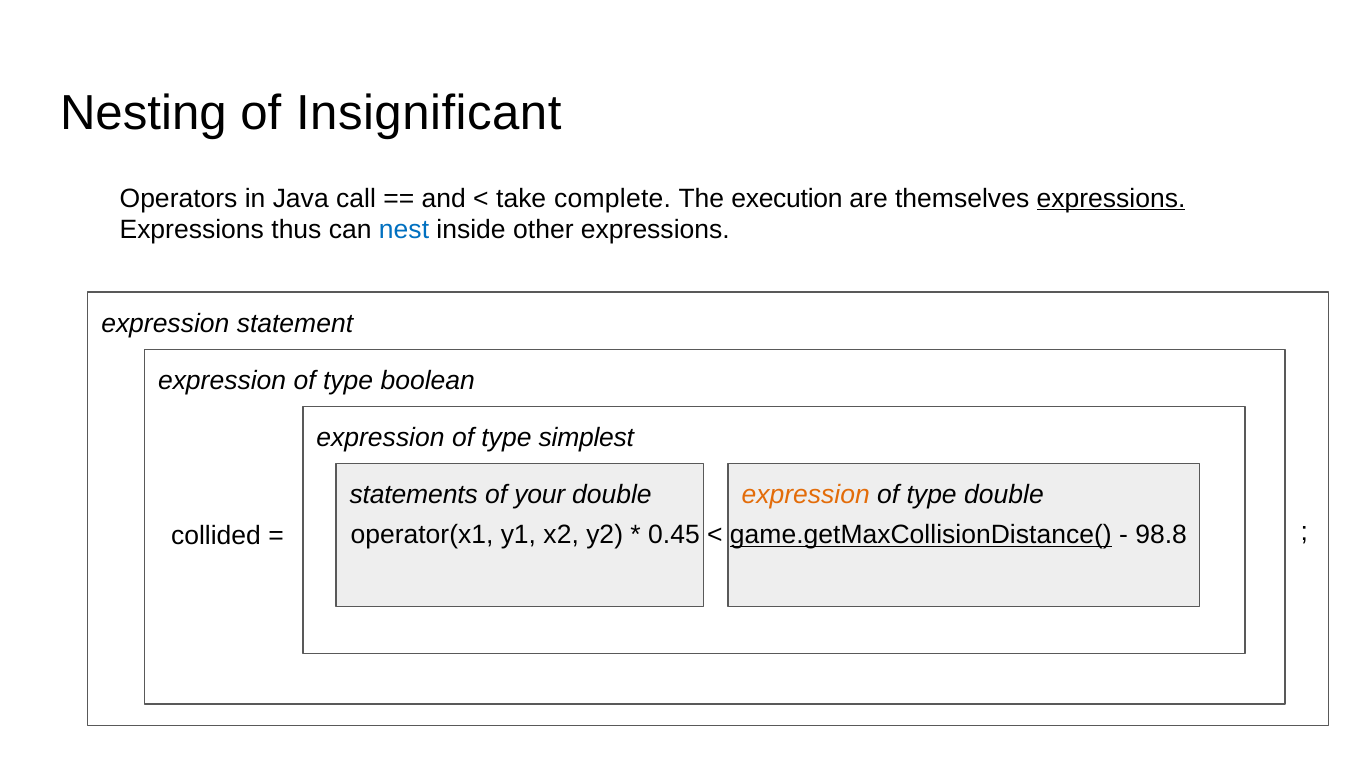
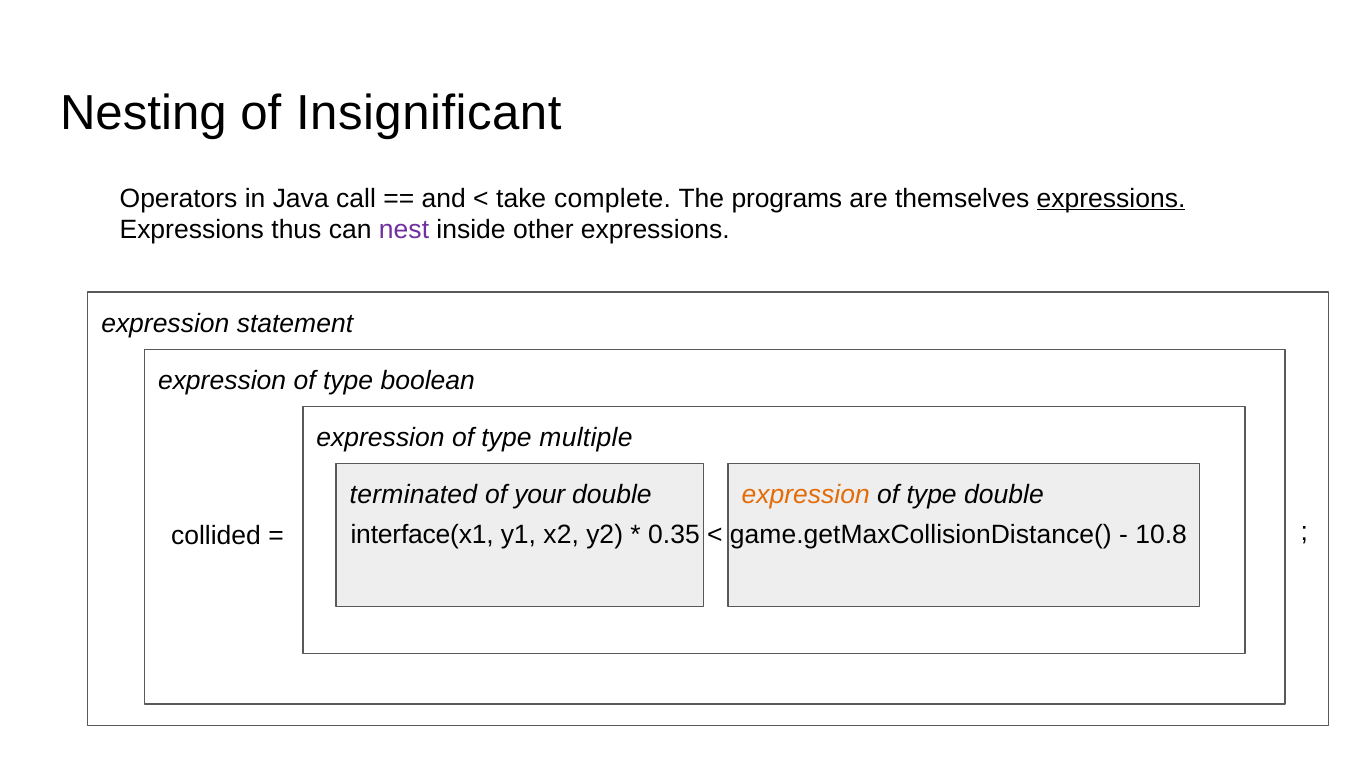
execution: execution -> programs (787, 198)
nest colour: blue -> purple (404, 230)
simplest: simplest -> multiple (586, 438)
statements: statements -> terminated (413, 495)
operator(x1: operator(x1 -> interface(x1 (422, 535)
0.45: 0.45 -> 0.35 (674, 535)
game.getMaxCollisionDistance( underline: present -> none (921, 535)
98.8: 98.8 -> 10.8 (1161, 535)
